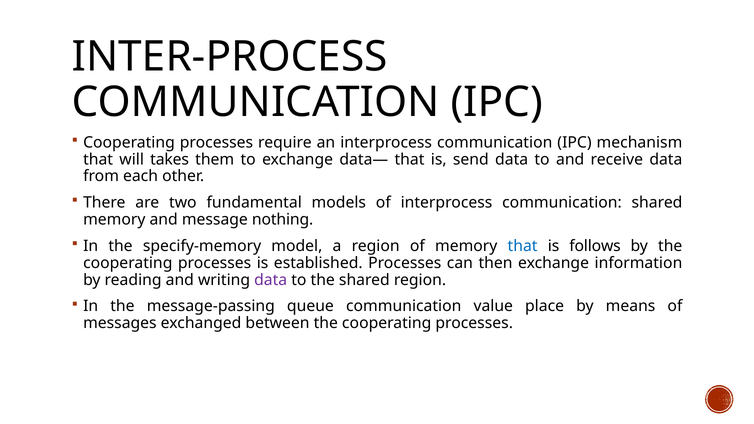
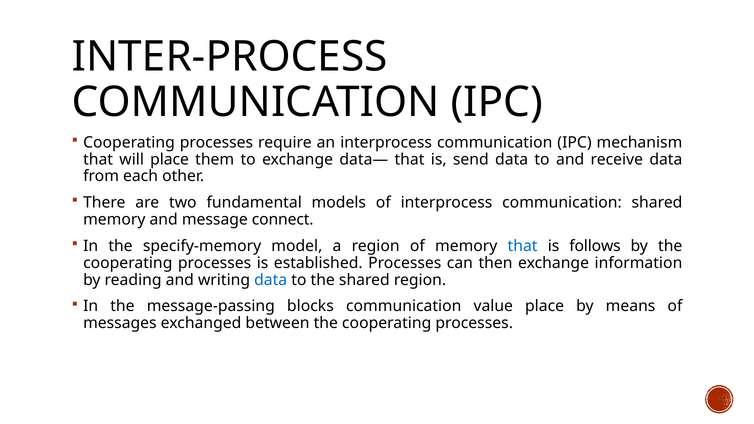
will takes: takes -> place (170, 159)
nothing: nothing -> connect (283, 220)
data colour: purple -> blue (271, 280)
queue: queue -> blocks (310, 306)
